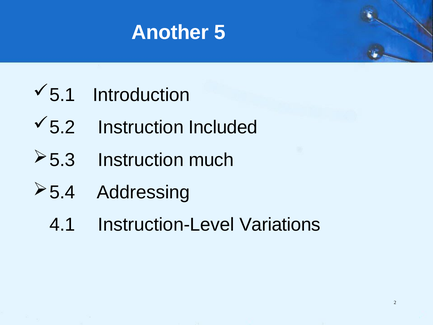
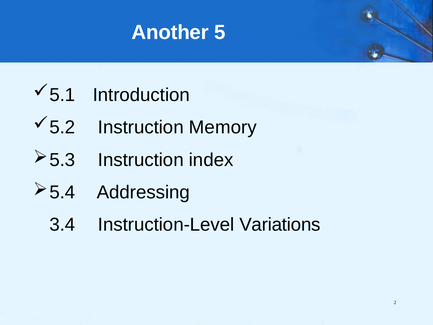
Included: Included -> Memory (223, 127)
much: much -> index (211, 160)
4.1: 4.1 -> 3.4 (62, 225)
